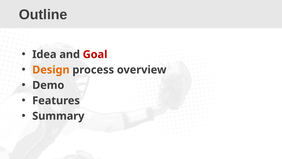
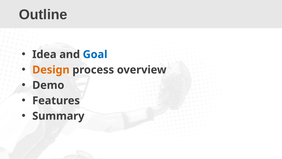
Goal colour: red -> blue (95, 54)
